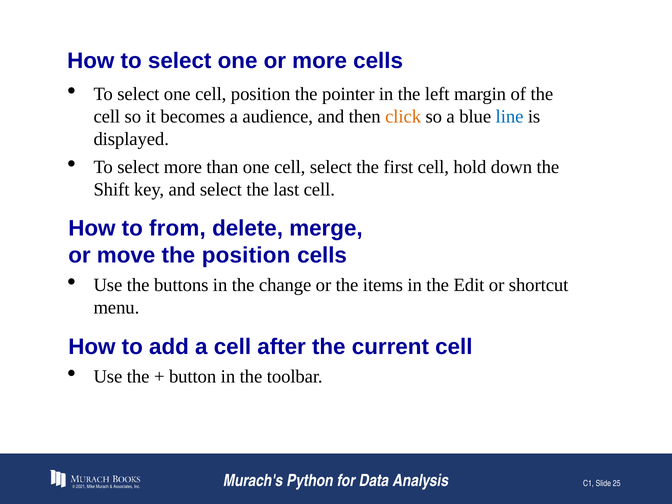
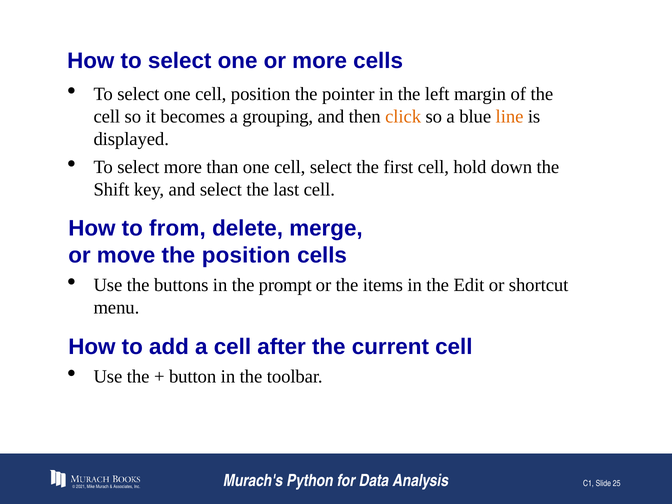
audience: audience -> grouping (278, 117)
line colour: blue -> orange (510, 117)
change: change -> prompt (285, 285)
